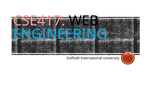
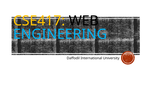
CSE417 colour: pink -> yellow (39, 21)
